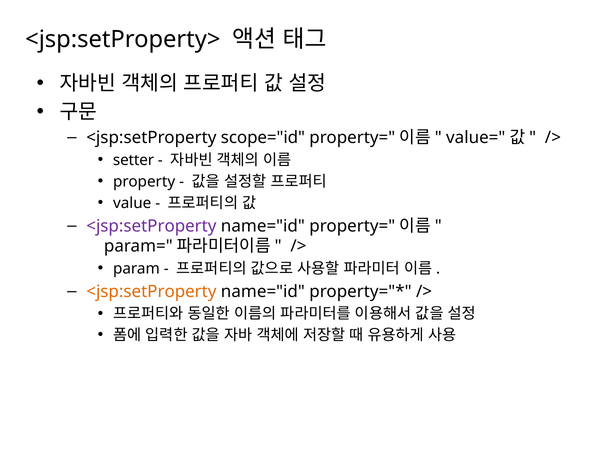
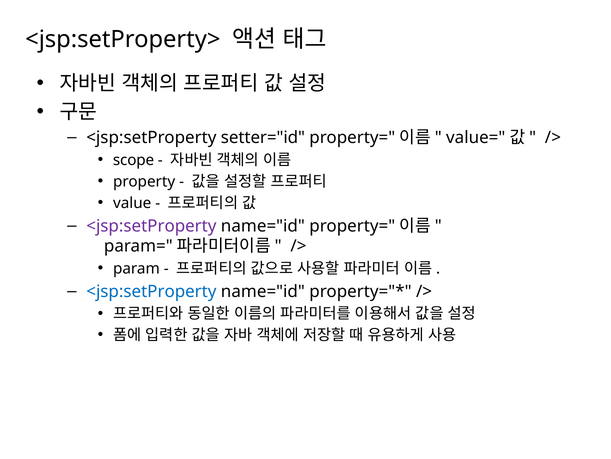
scope="id: scope="id -> setter="id (263, 138)
setter: setter -> scope (134, 160)
<jsp:setProperty colour: orange -> blue (151, 291)
